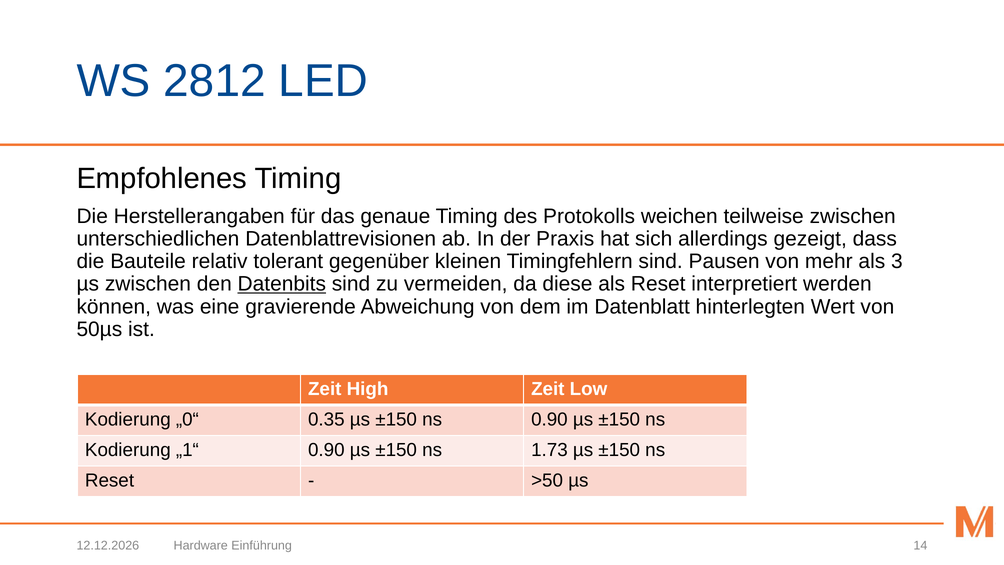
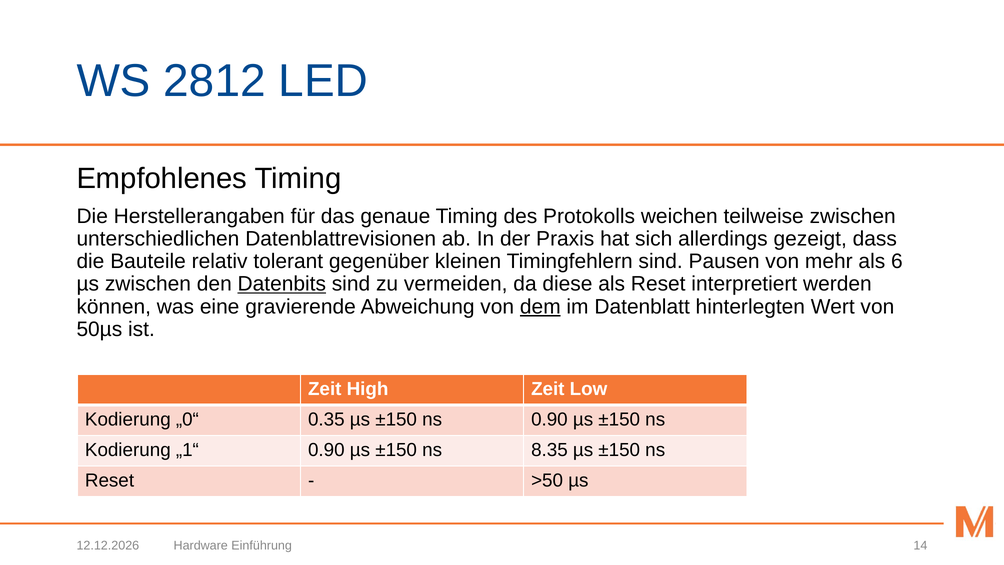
3: 3 -> 6 (897, 261)
dem underline: none -> present (540, 307)
1.73: 1.73 -> 8.35 (549, 450)
